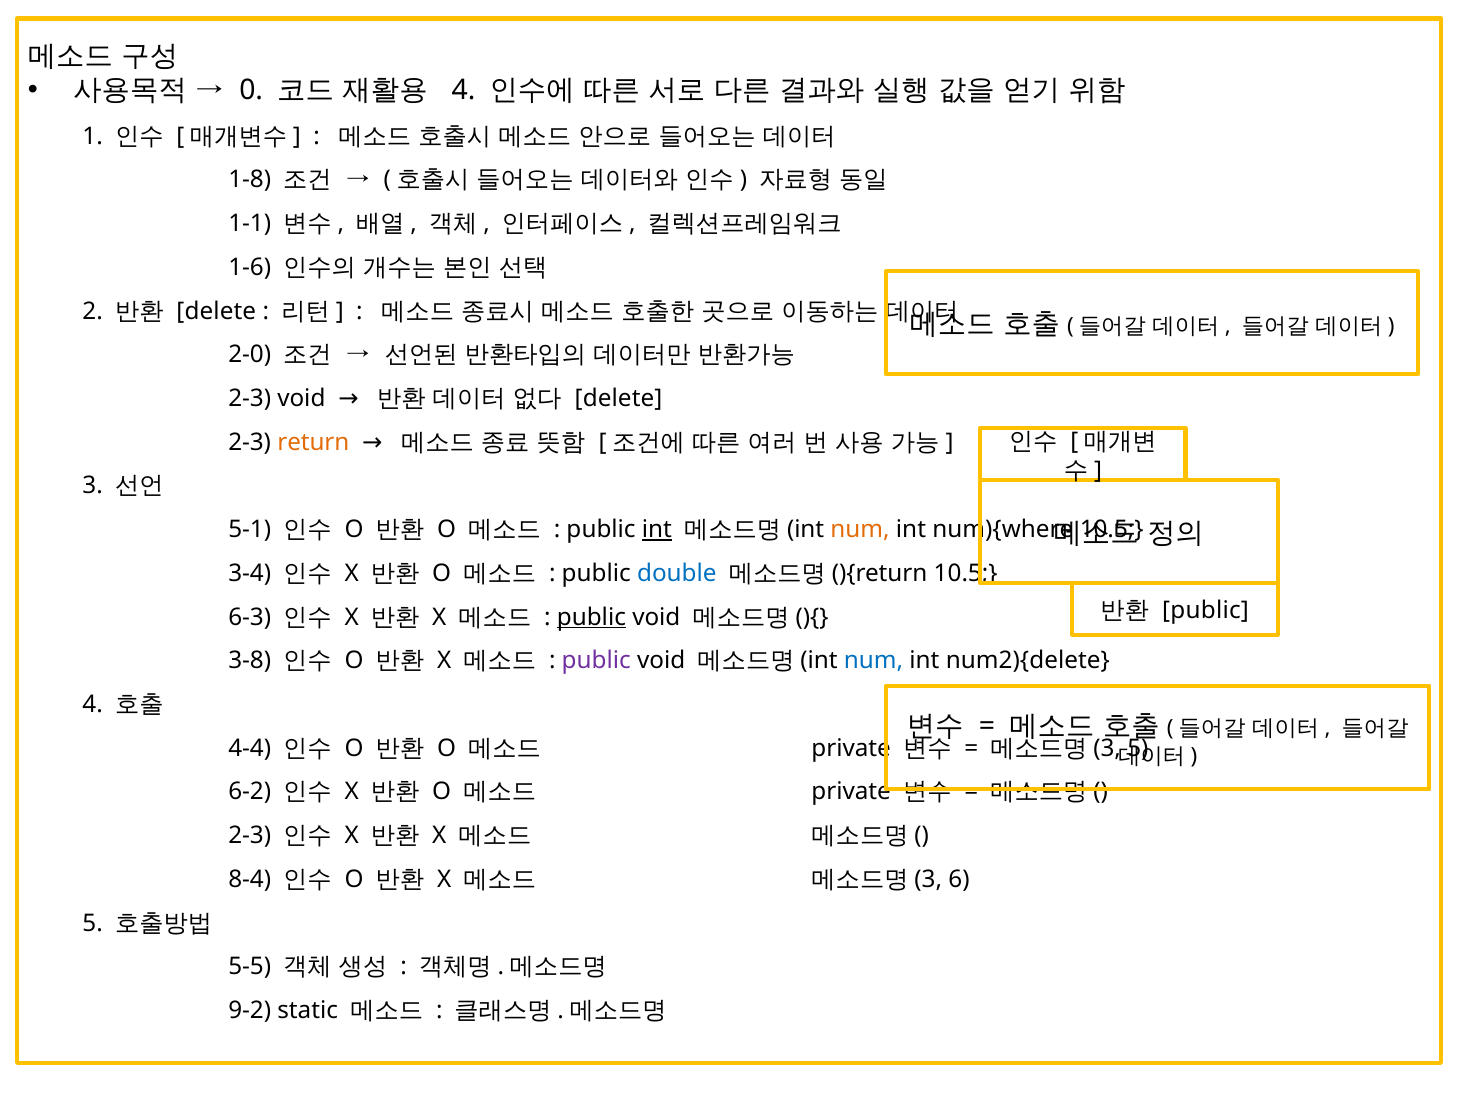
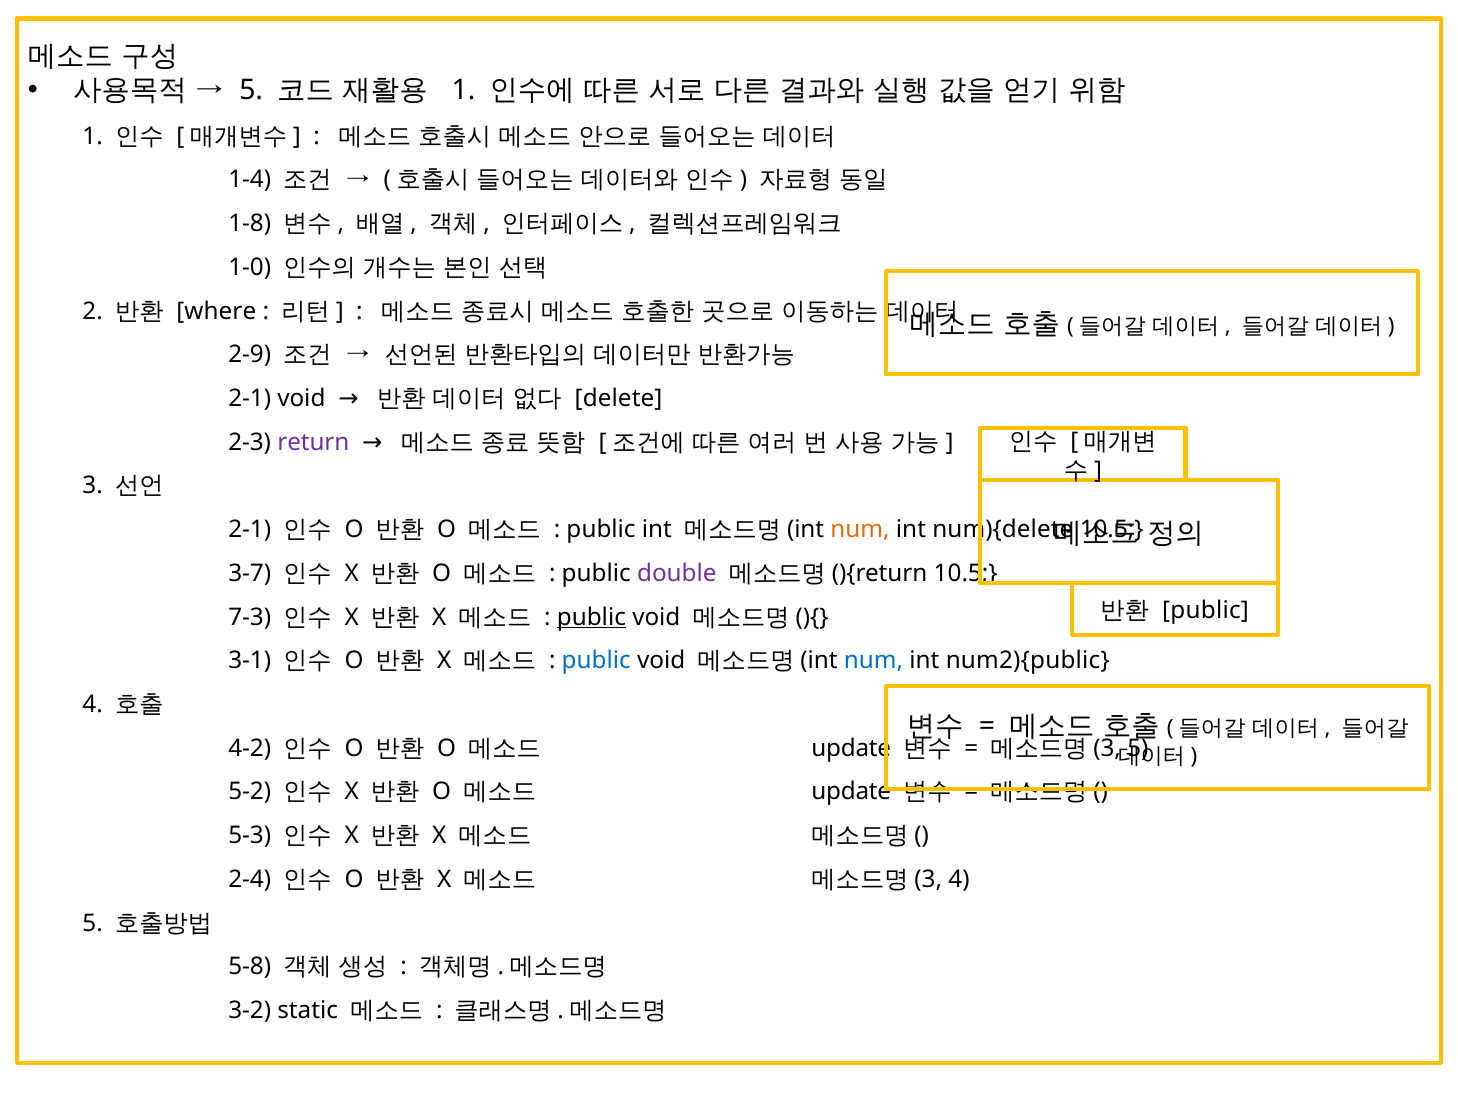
0: 0 -> 5 (251, 90)
4: 4 -> 1 (463, 90)
1-8: 1-8 -> 1-4 (250, 180)
1-1: 1-1 -> 1-8 (250, 224)
1-6: 1-6 -> 1-0 (250, 267)
delete: delete -> where (216, 311)
2-0: 2-0 -> 2-9 (250, 355)
2-3: 2-3 -> 2-1 (250, 399)
return colour: orange -> purple (313, 442)
5-1: 5-1 -> 2-1 (250, 530)
int underline: present -> none (657, 530)
num){where: num){where -> num){delete (1003, 530)
3-4: 3-4 -> 3-7 (250, 574)
double colour: blue -> purple (677, 574)
6-3: 6-3 -> 7-3 (250, 617)
3-8: 3-8 -> 3-1 (250, 661)
public colour: purple -> blue (596, 661)
num2){delete: num2){delete -> num2){public (1028, 661)
4-4: 4-4 -> 4-2 (250, 749)
private: private -> update (851, 749)
6-2: 6-2 -> 5-2 (250, 792)
private: private -> update (851, 792)
2-3: 2-3 -> 5-3 (250, 836)
8-4: 8-4 -> 2-4 (250, 880)
6: 6 -> 4 (959, 880)
5-5: 5-5 -> 5-8 (250, 967)
9-2: 9-2 -> 3-2 (250, 1011)
